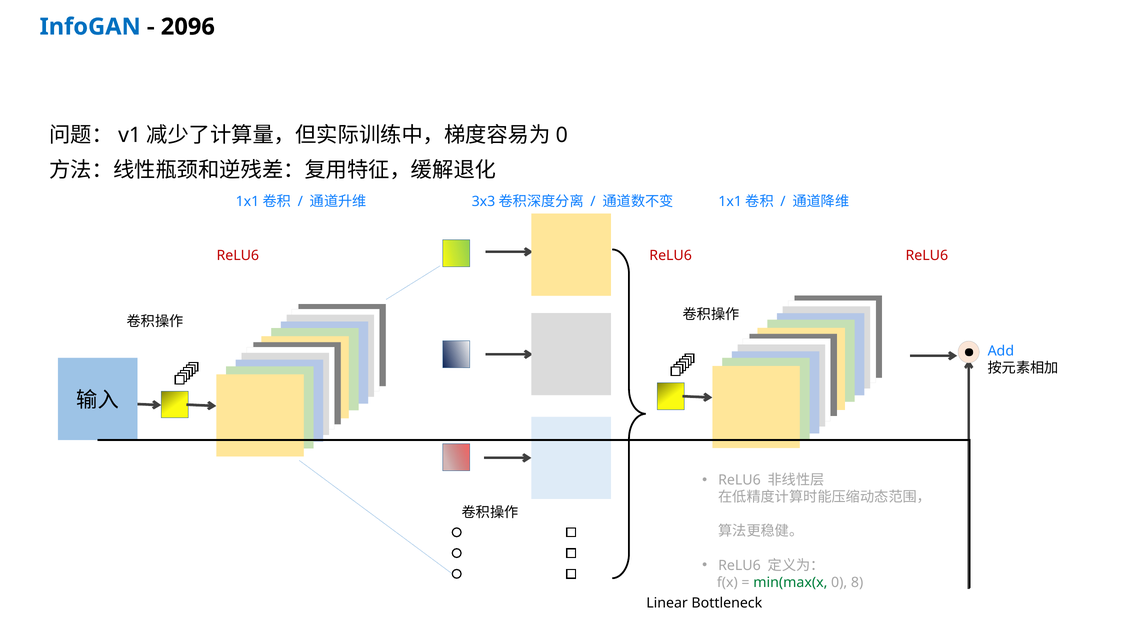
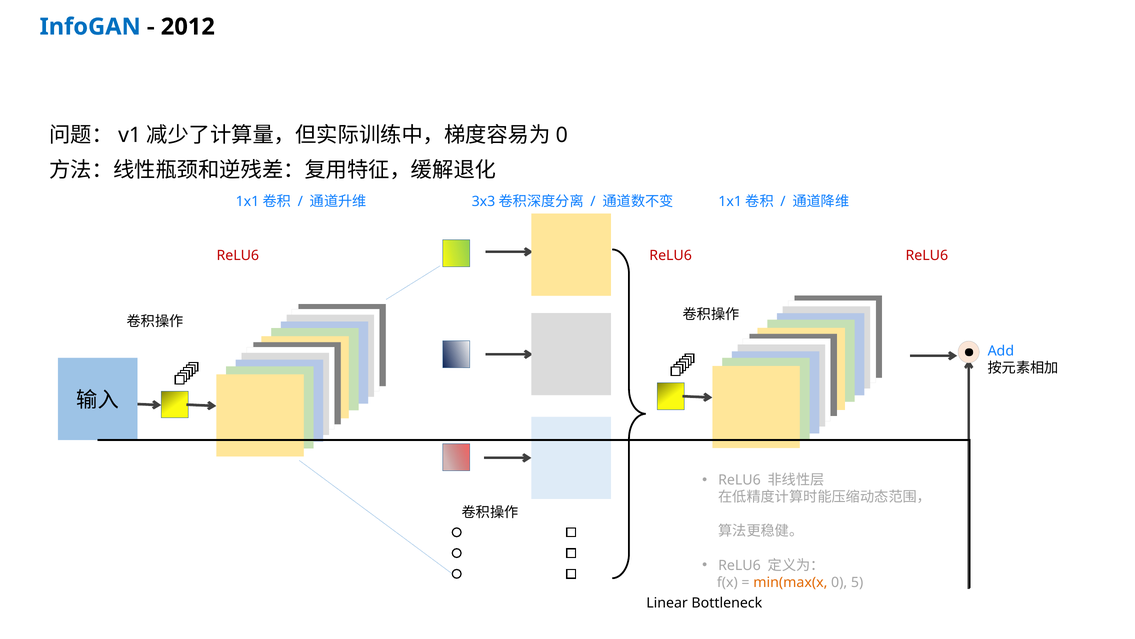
2096: 2096 -> 2012 (188, 27)
min(max(x colour: green -> orange (790, 582)
8: 8 -> 5 (857, 582)
